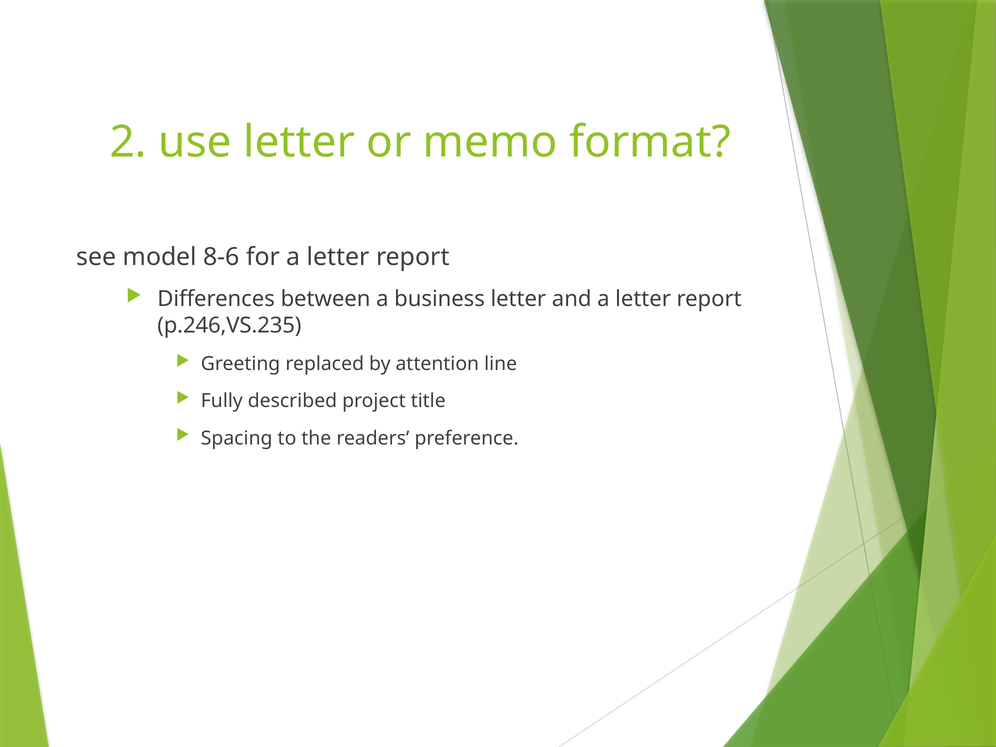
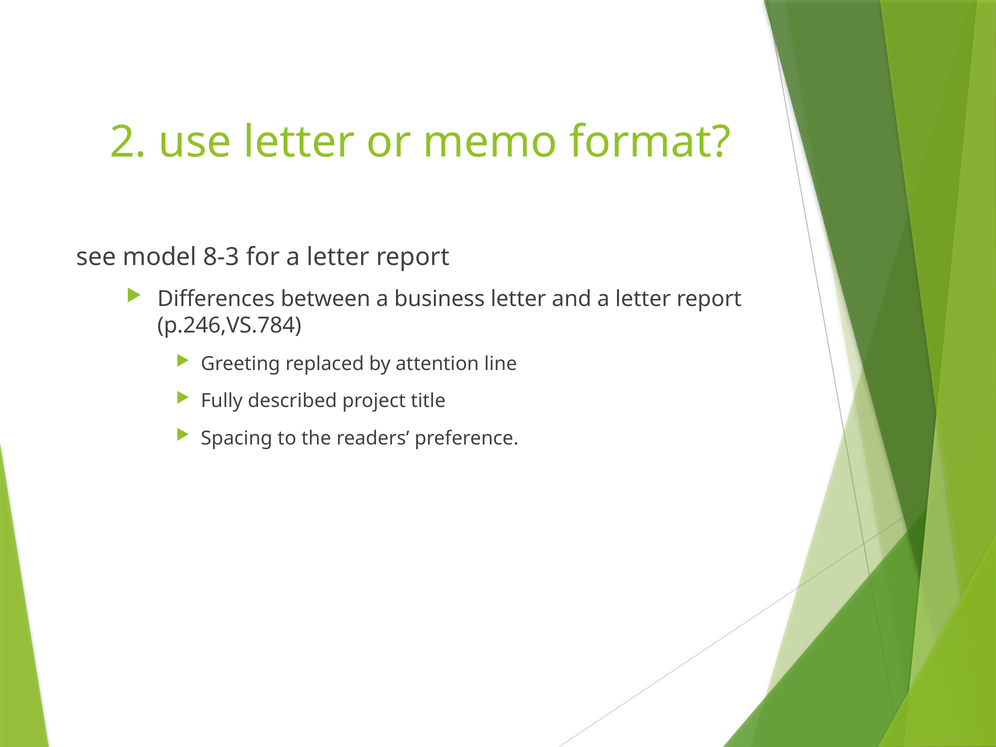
8-6: 8-6 -> 8-3 (221, 257)
p.246,VS.235: p.246,VS.235 -> p.246,VS.784 (229, 325)
